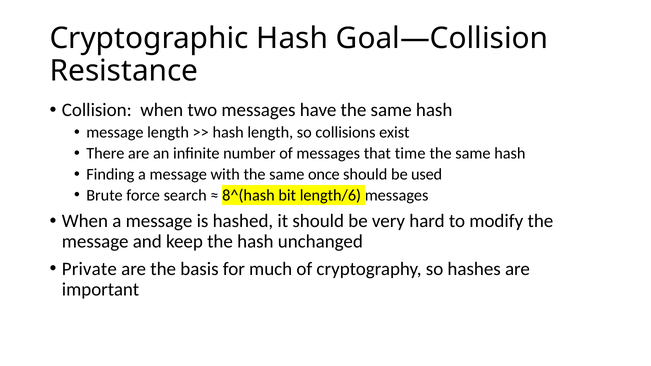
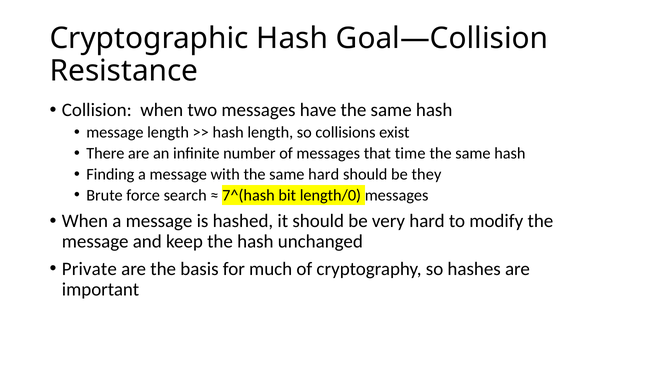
same once: once -> hard (324, 174)
used: used -> they (426, 174)
8^(hash: 8^(hash -> 7^(hash (248, 195)
length/6: length/6 -> length/0 (330, 195)
